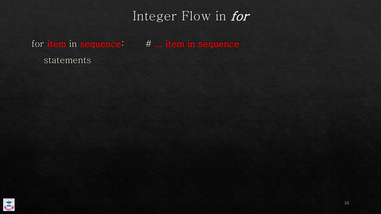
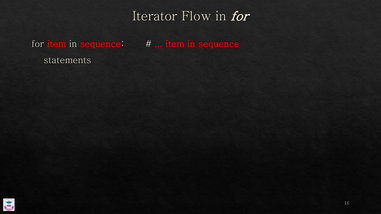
Integer: Integer -> Iterator (155, 16)
